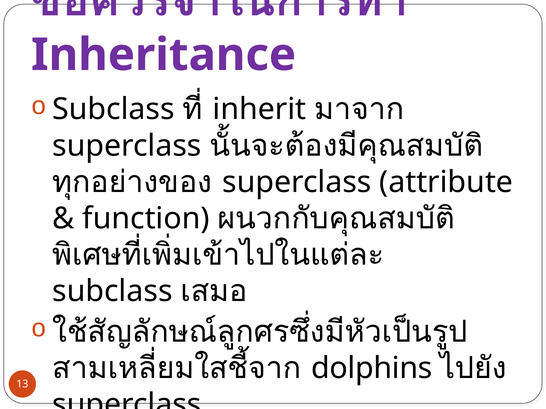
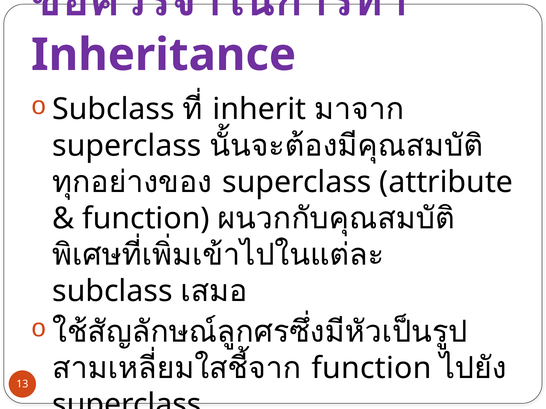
dolphins: dolphins -> function (372, 369)
